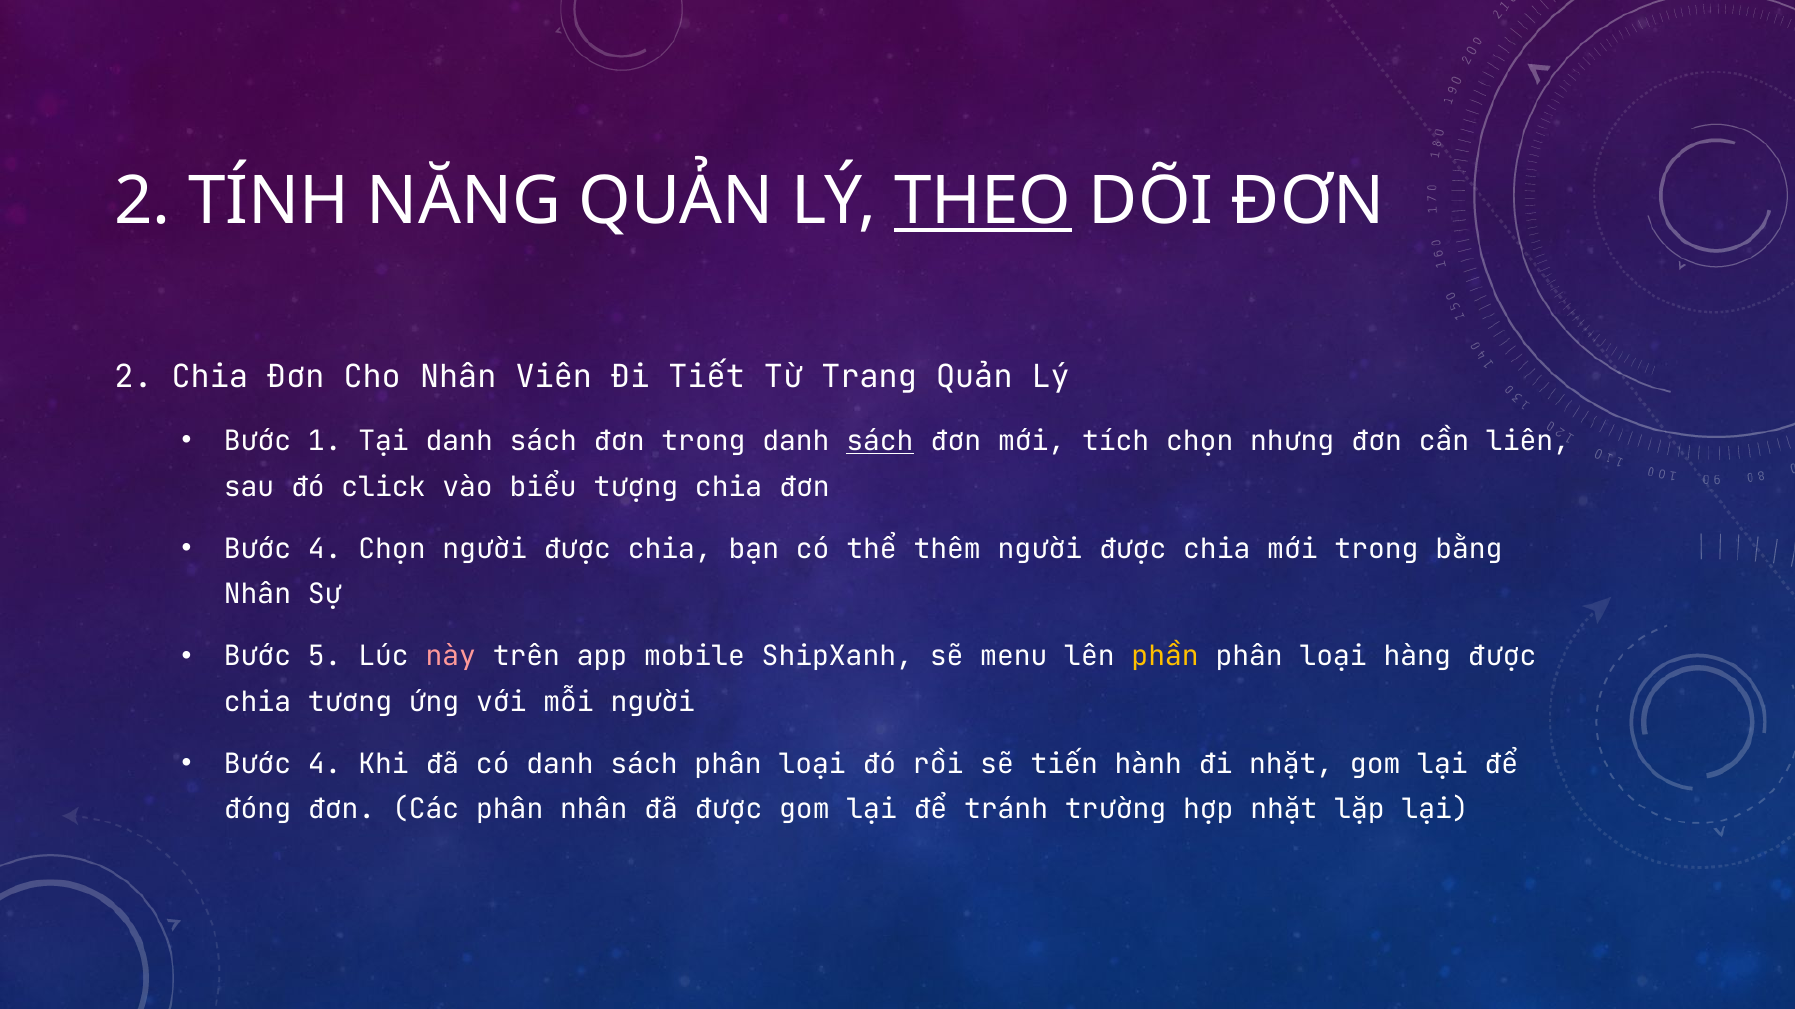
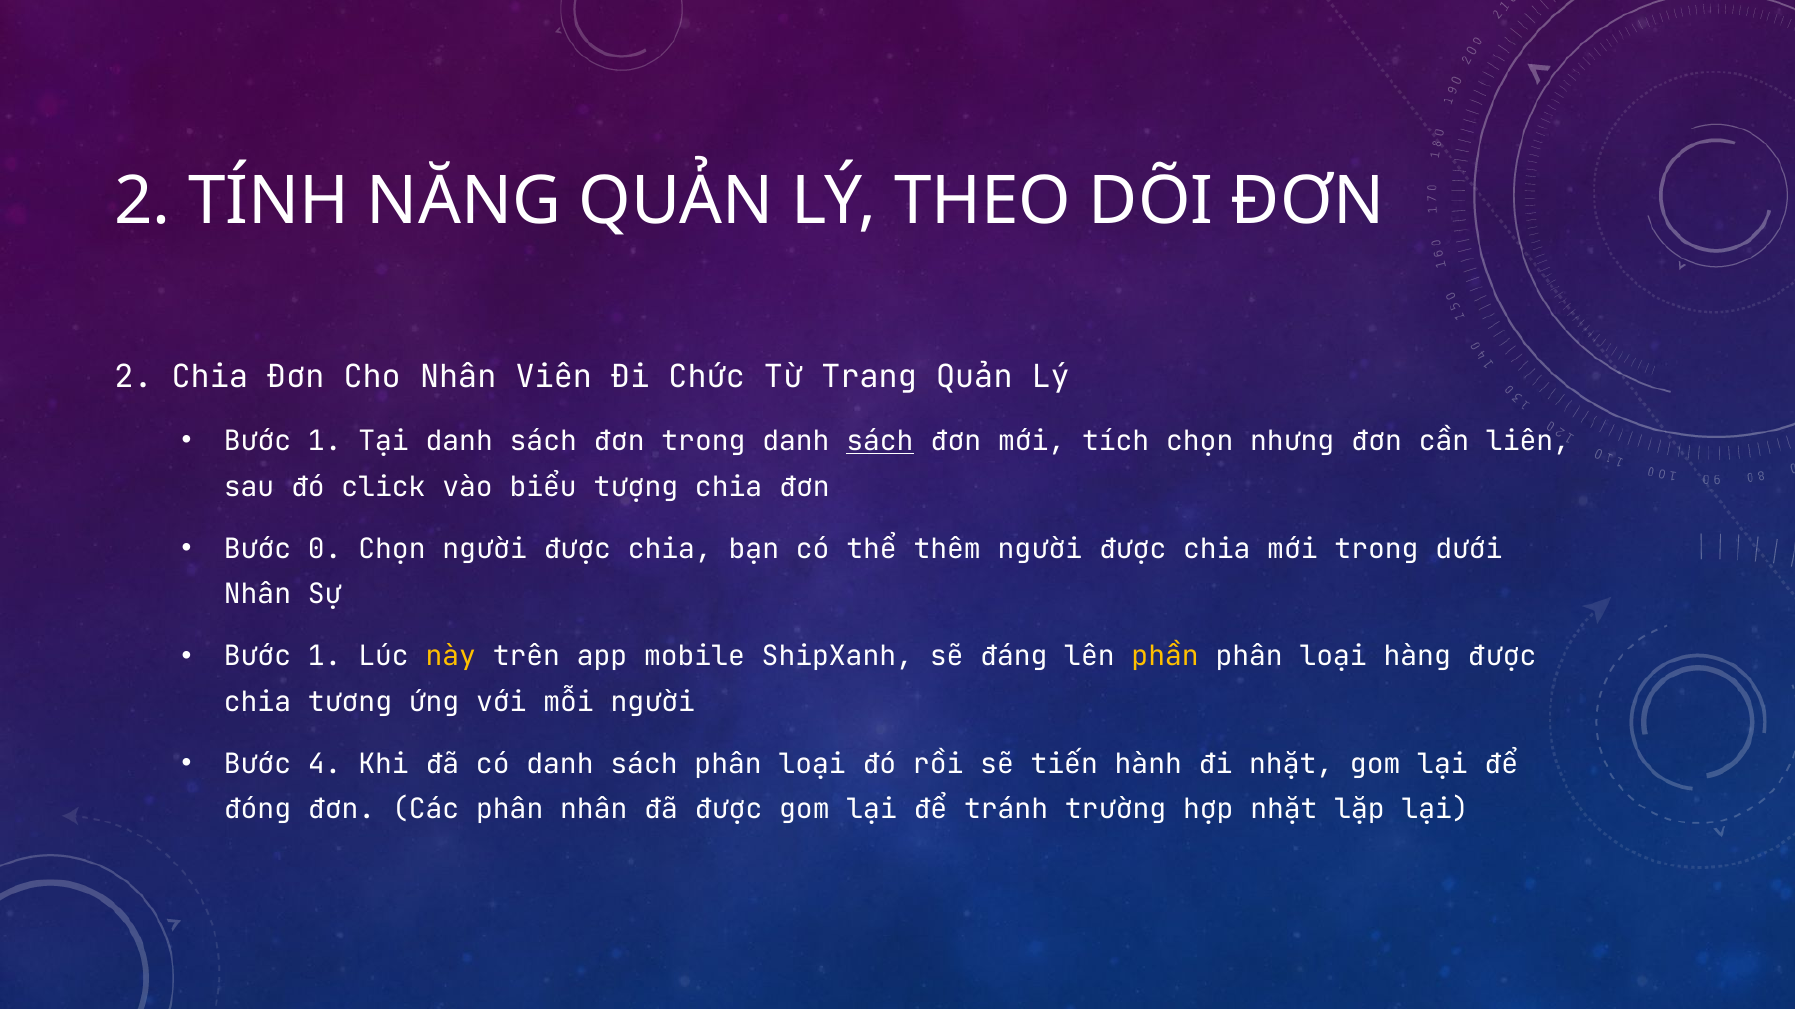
THEO underline: present -> none (983, 202)
Tiết: Tiết -> Chức (707, 378)
4: 4 -> 0 (325, 549)
bằng: bằng -> dưới (1469, 549)
5: 5 -> 1 (325, 657)
này colour: pink -> yellow (451, 657)
menu: menu -> đáng (1014, 657)
